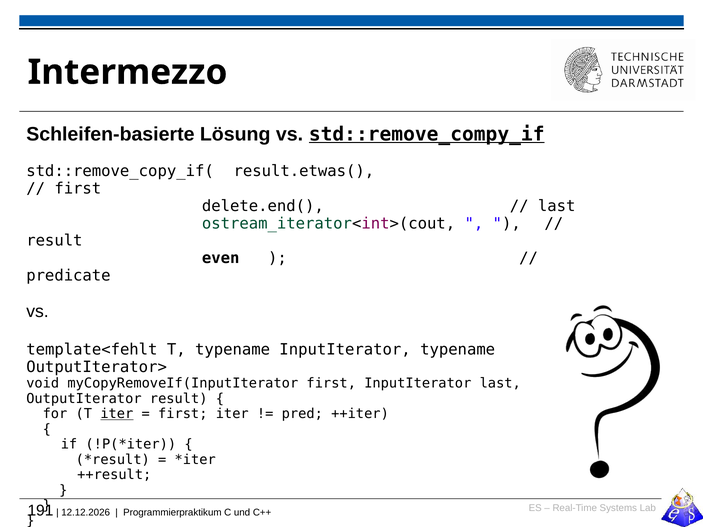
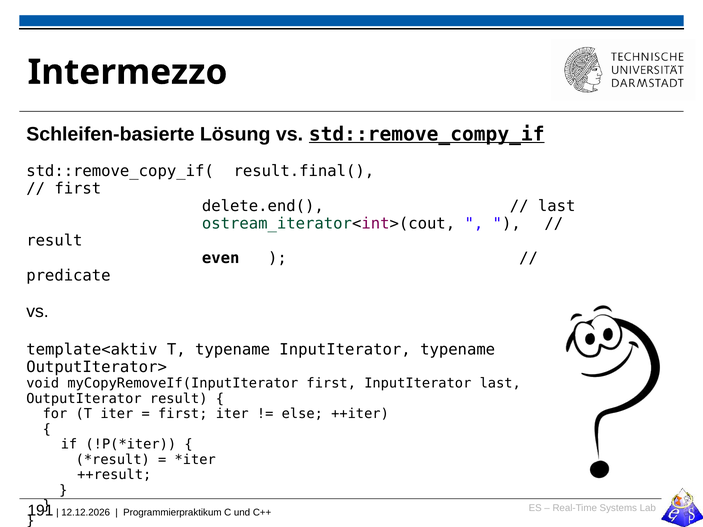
result.etwas(: result.etwas( -> result.final( (304, 171)
template<fehlt: template<fehlt -> template<aktiv (92, 350)
iter underline: present -> none (117, 414)
pred: pred -> else (302, 414)
